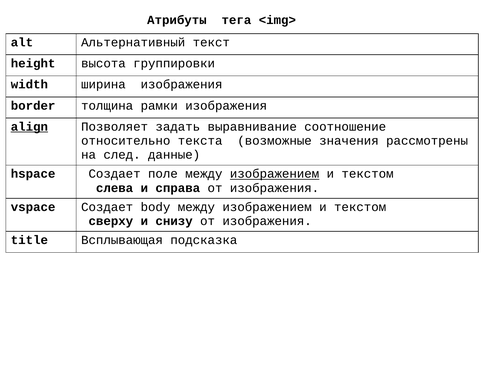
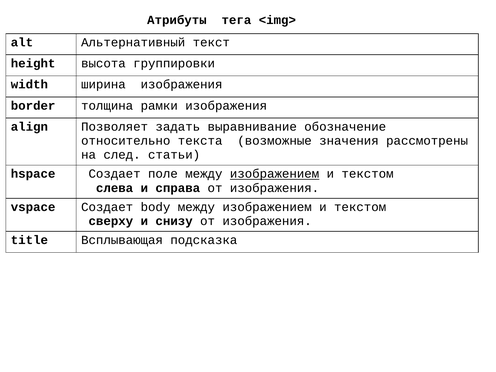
align underline: present -> none (29, 127)
соотношение: соотношение -> обозначение (345, 127)
данные: данные -> статьи (174, 155)
